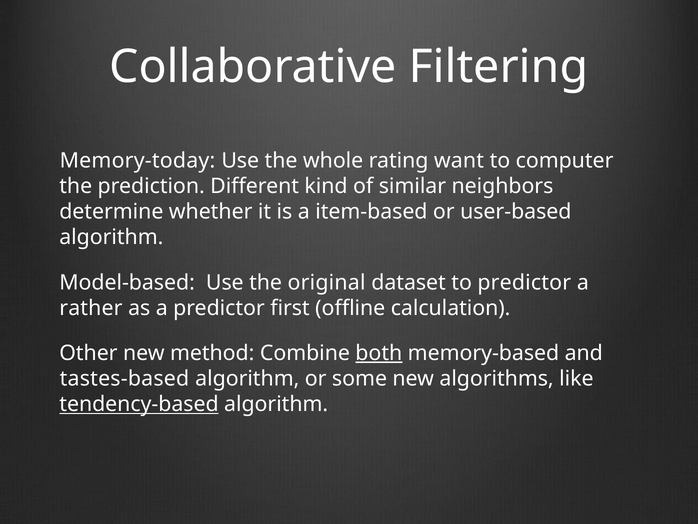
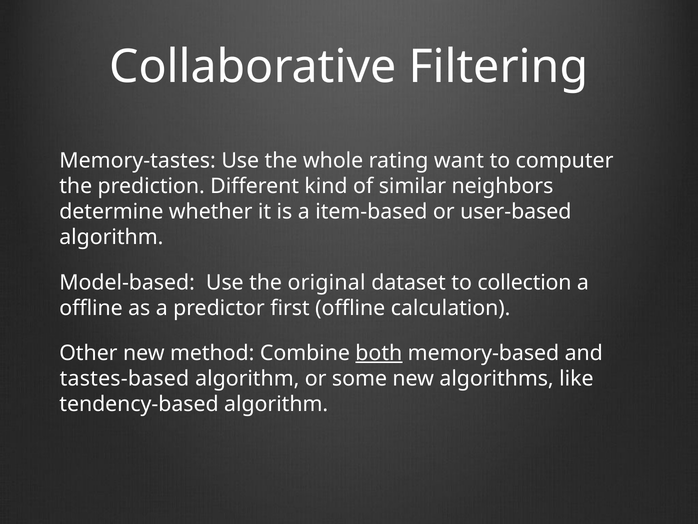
Memory-today: Memory-today -> Memory-tastes (138, 160)
to predictor: predictor -> collection (524, 282)
rather: rather -> offline (91, 308)
tendency-based underline: present -> none (139, 404)
